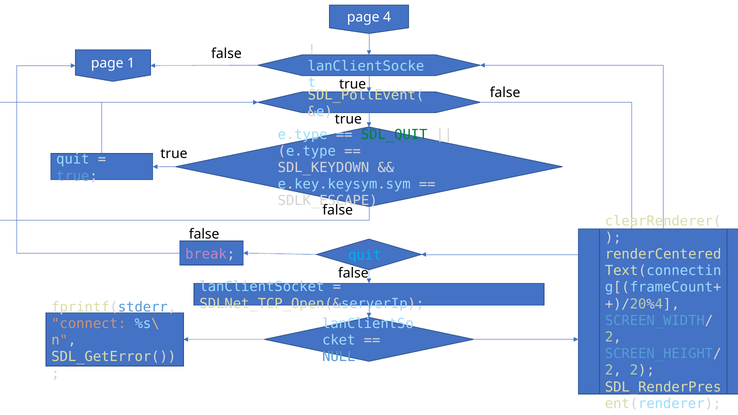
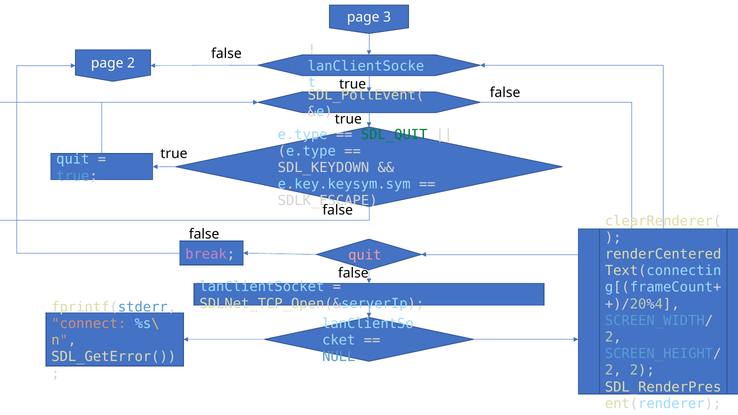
4: 4 -> 3 (387, 17)
page 1: 1 -> 2 (131, 63)
quit colour: light blue -> pink (365, 255)
